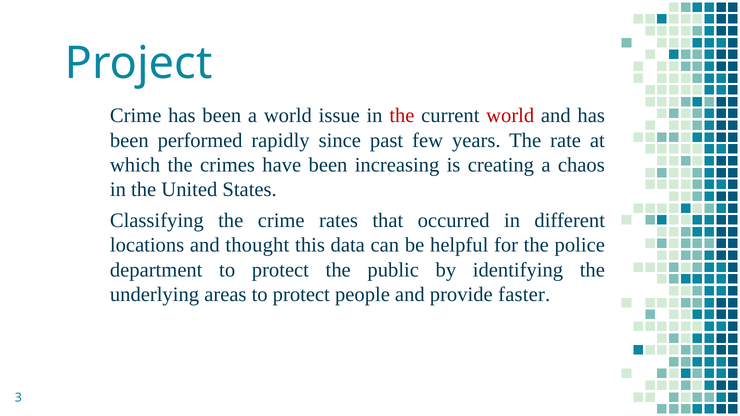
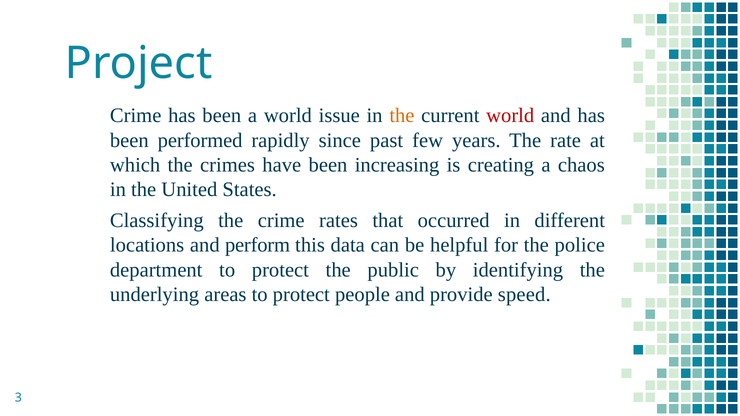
the colour: red -> orange (402, 116)
thought: thought -> perform (258, 245)
faster: faster -> speed (524, 295)
